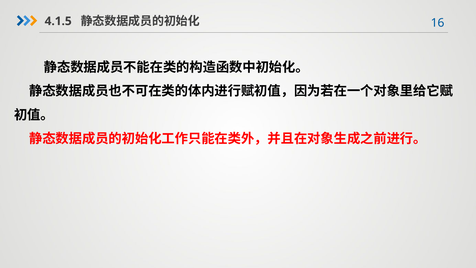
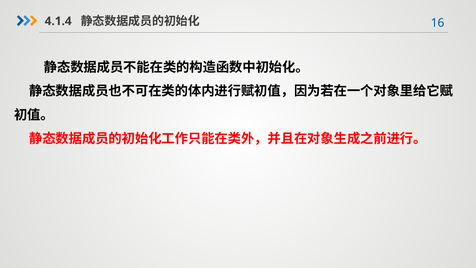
4.1.5: 4.1.5 -> 4.1.4 (58, 21)
